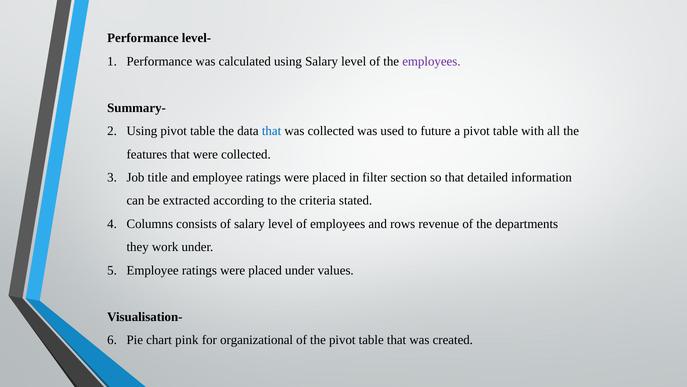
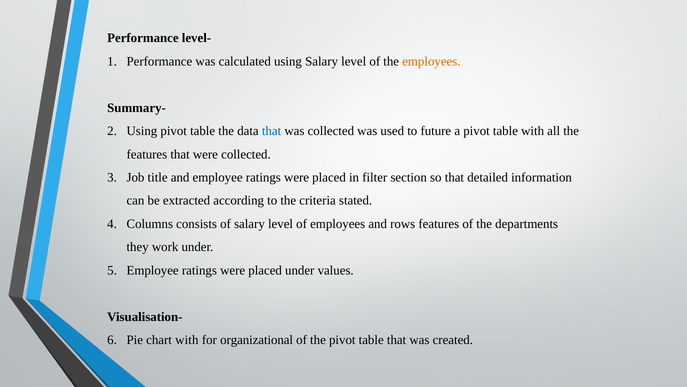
employees colour: purple -> orange (431, 61)
rows revenue: revenue -> features (439, 224)
chart pink: pink -> with (187, 340)
